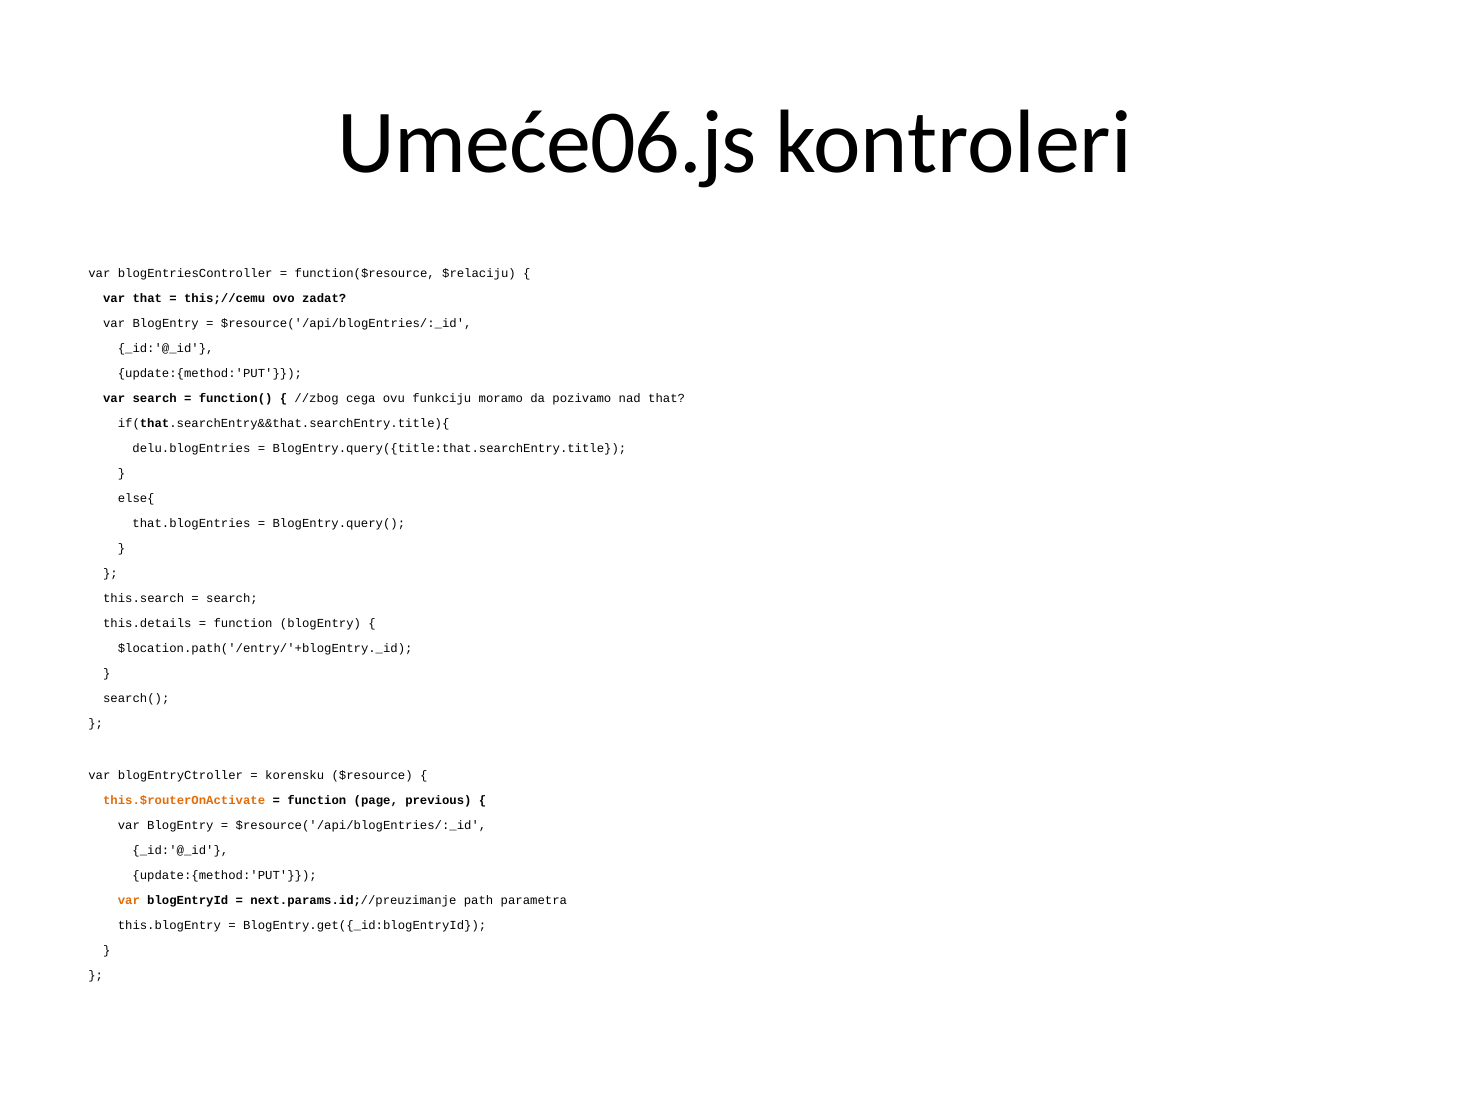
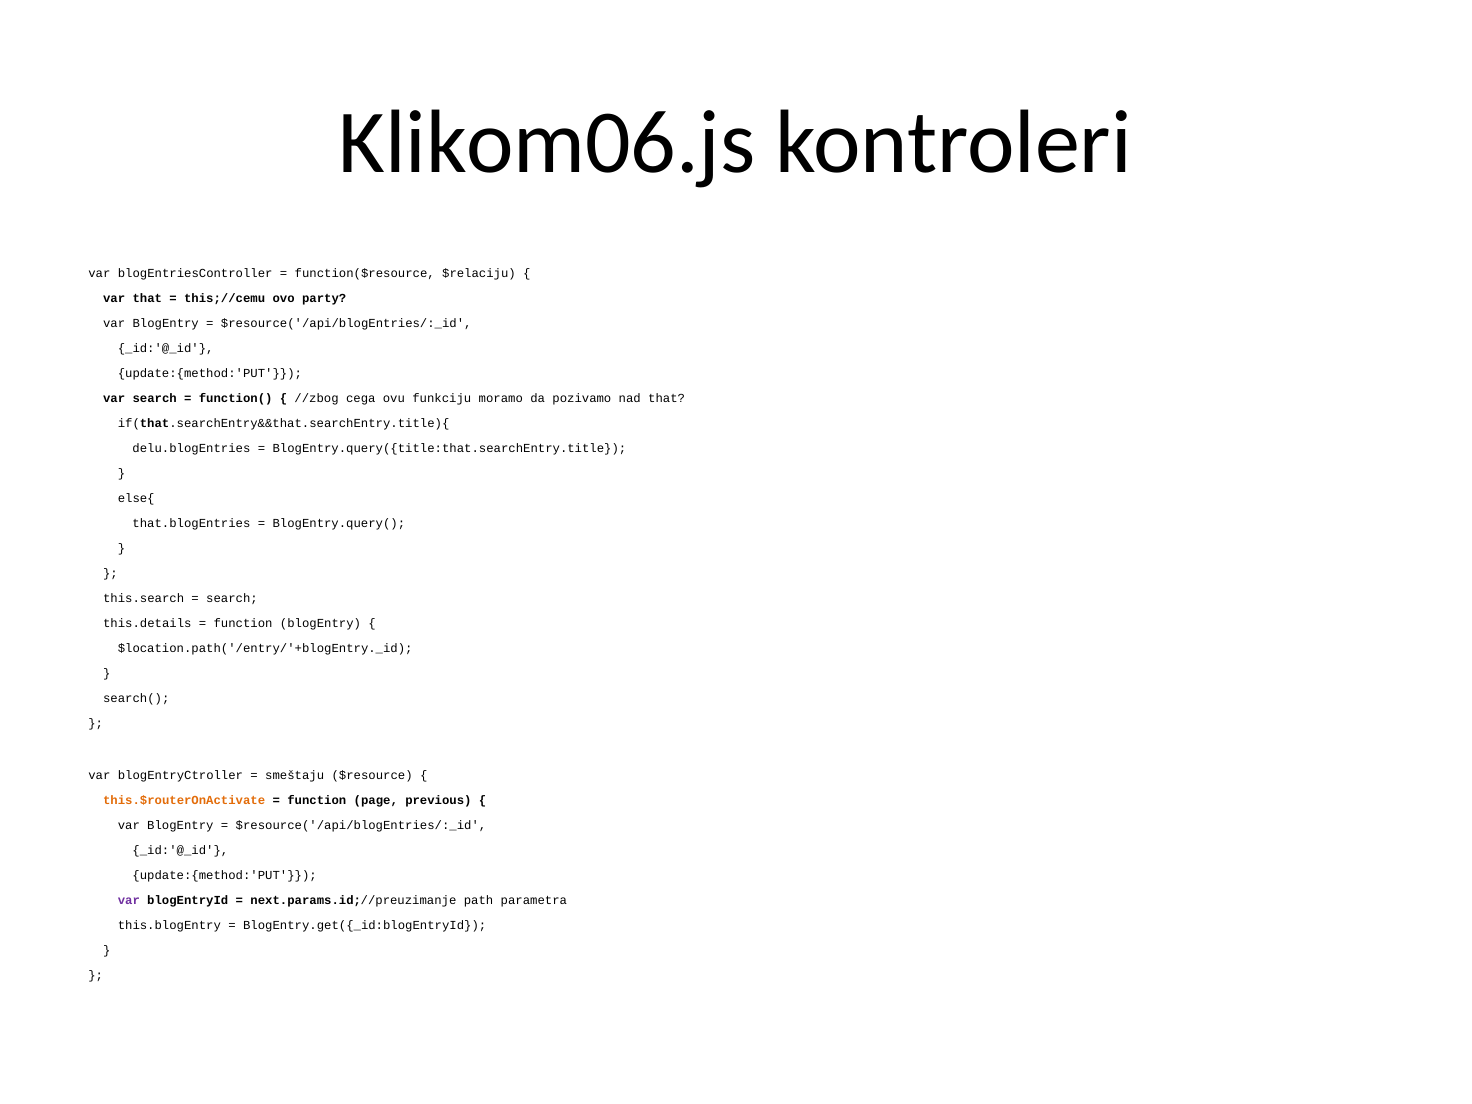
Umeće06.js: Umeće06.js -> Klikom06.js (547, 142)
zadat: zadat -> party (324, 298)
korensku: korensku -> smeštaju (295, 775)
var colour: orange -> purple (129, 901)
